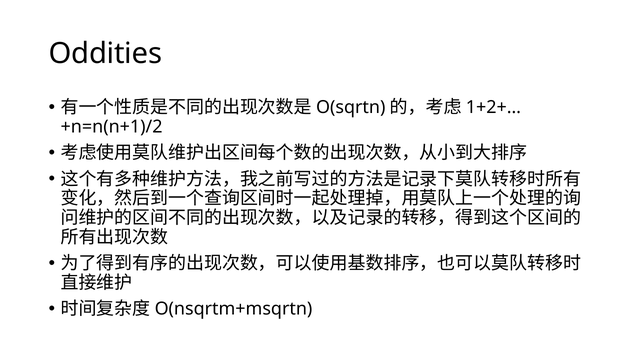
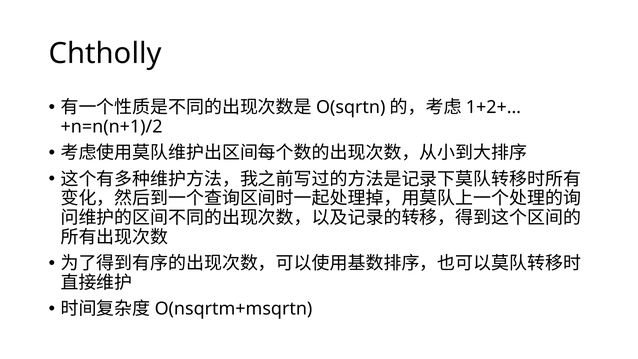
Oddities: Oddities -> Chtholly (105, 54)
